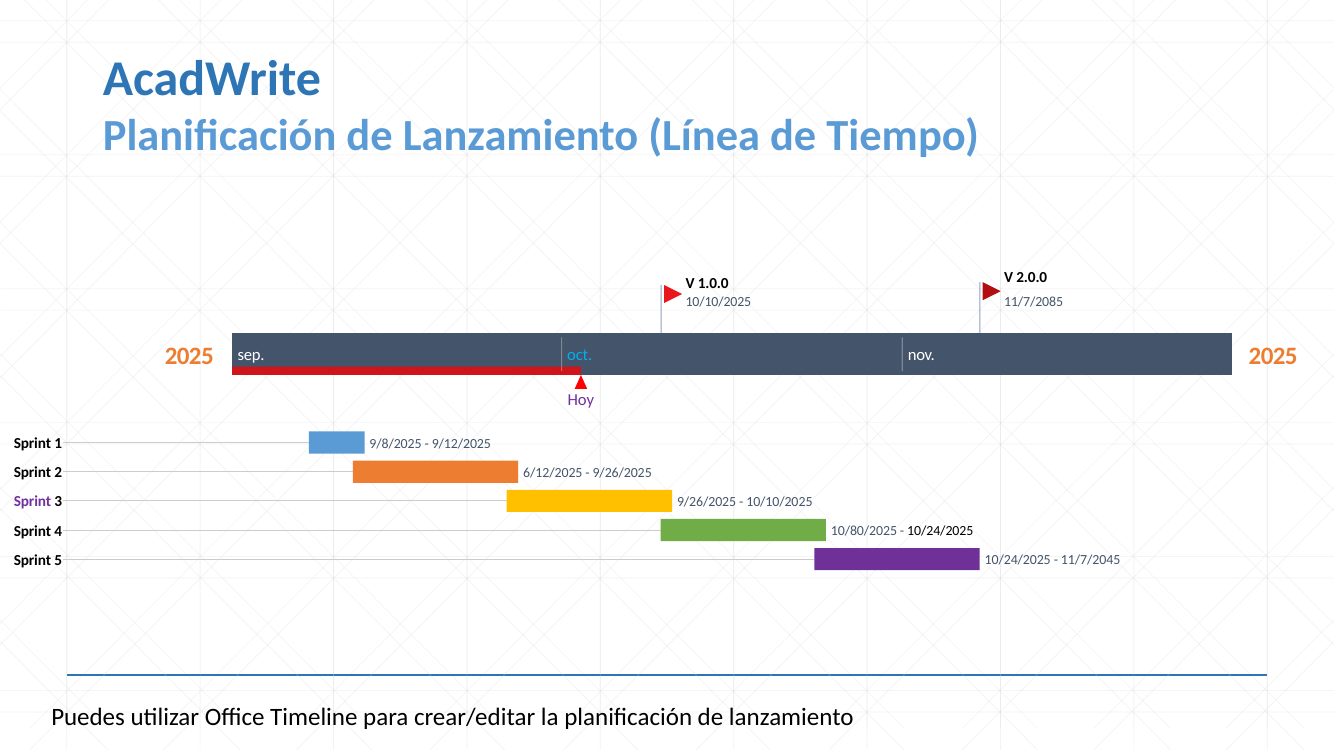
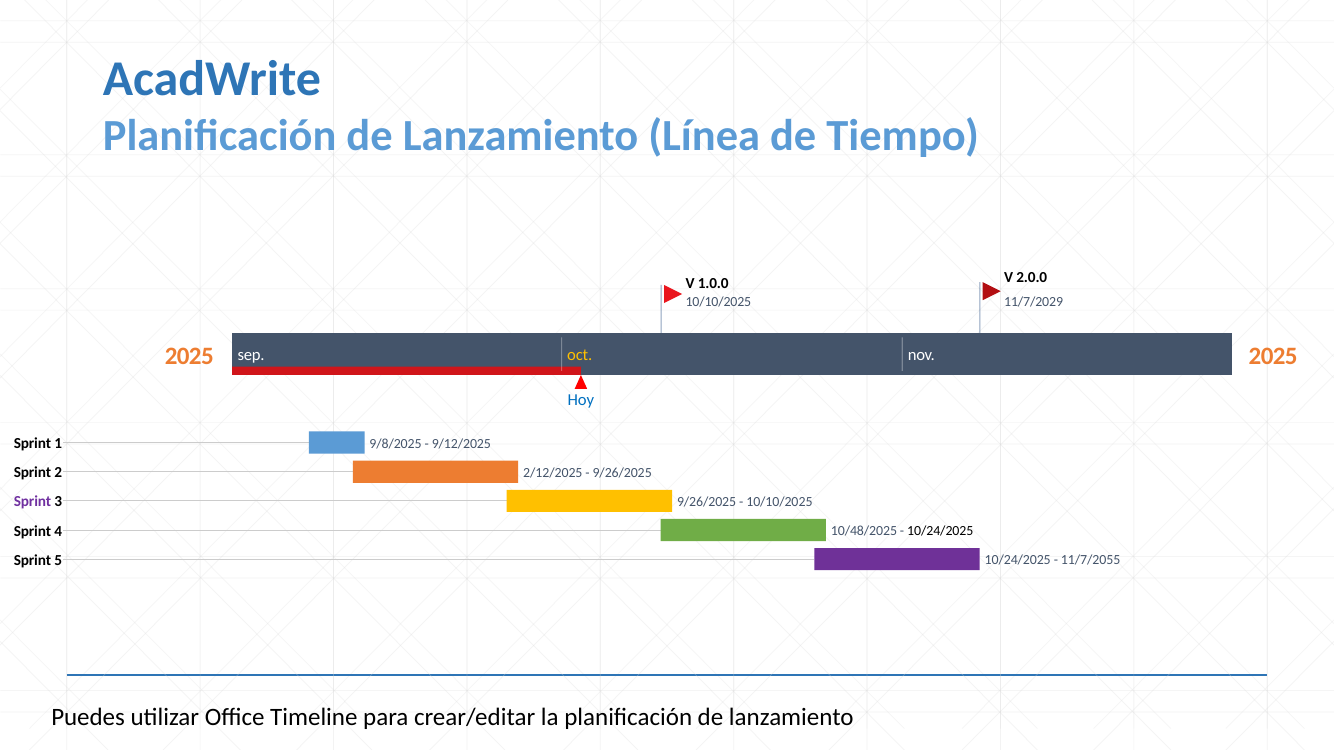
11/7/2085: 11/7/2085 -> 11/7/2029 (1034, 302)
oct colour: light blue -> yellow (580, 355)
Hoy colour: purple -> blue (581, 400)
6/12/2025: 6/12/2025 -> 2/12/2025 (553, 473)
10/80/2025: 10/80/2025 -> 10/48/2025 (864, 531)
11/7/2045: 11/7/2045 -> 11/7/2055 (1091, 560)
